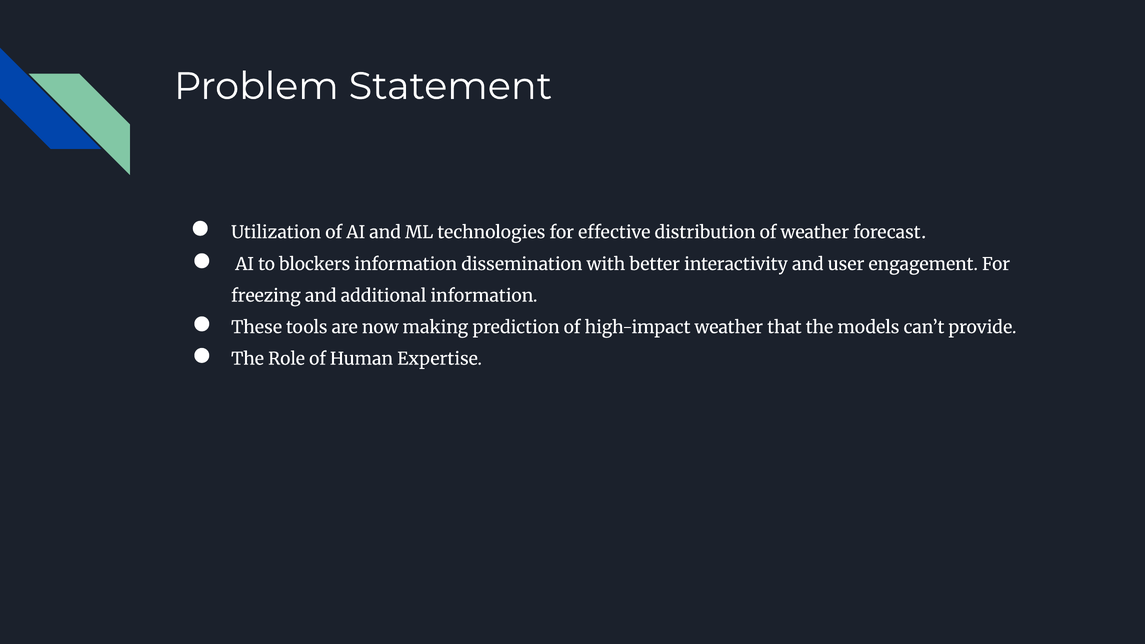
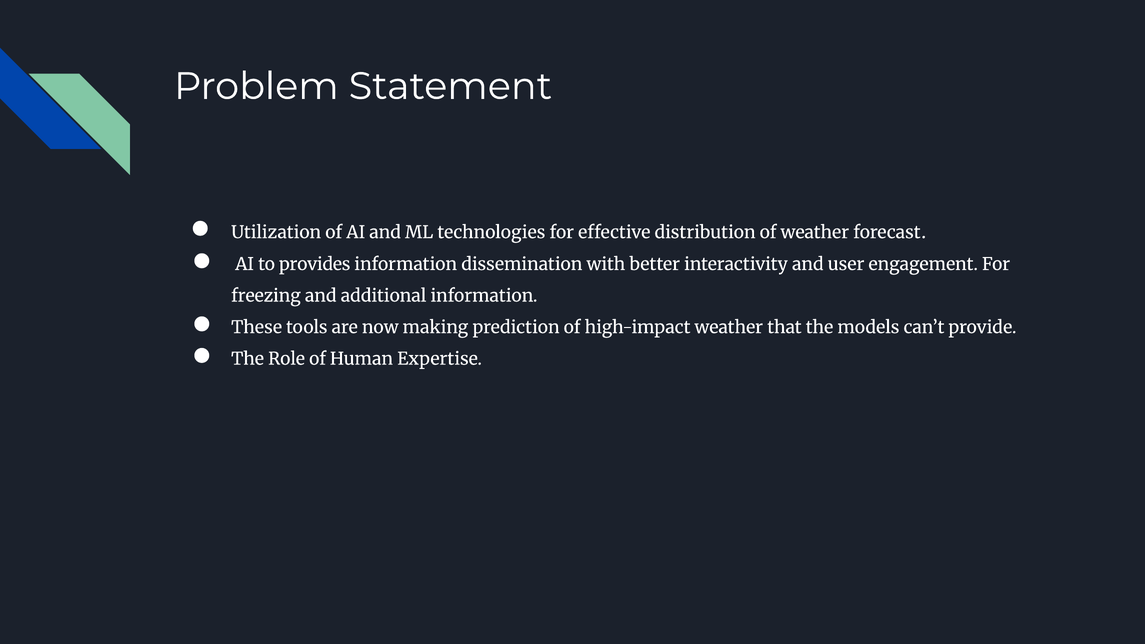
blockers: blockers -> provides (315, 264)
